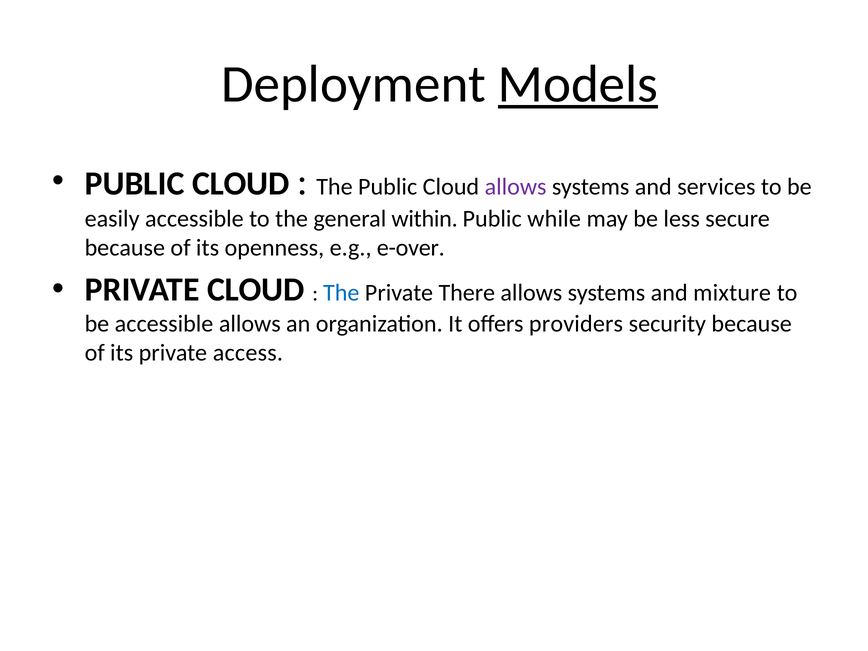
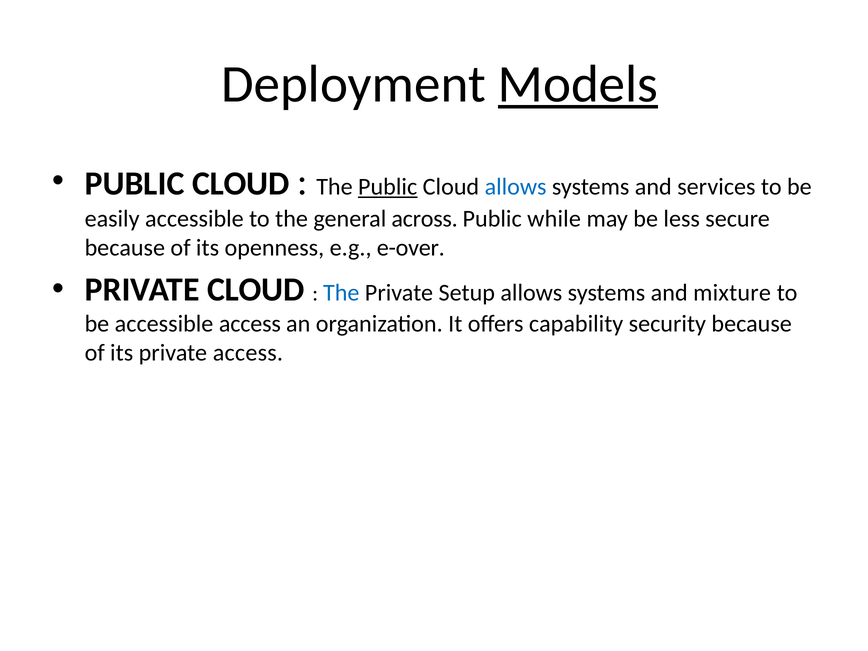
Public underline: none -> present (388, 187)
allows colour: purple -> blue (516, 187)
within: within -> across (425, 219)
There: There -> Setup (467, 293)
accessible allows: allows -> access (250, 324)
providers: providers -> capability (576, 324)
